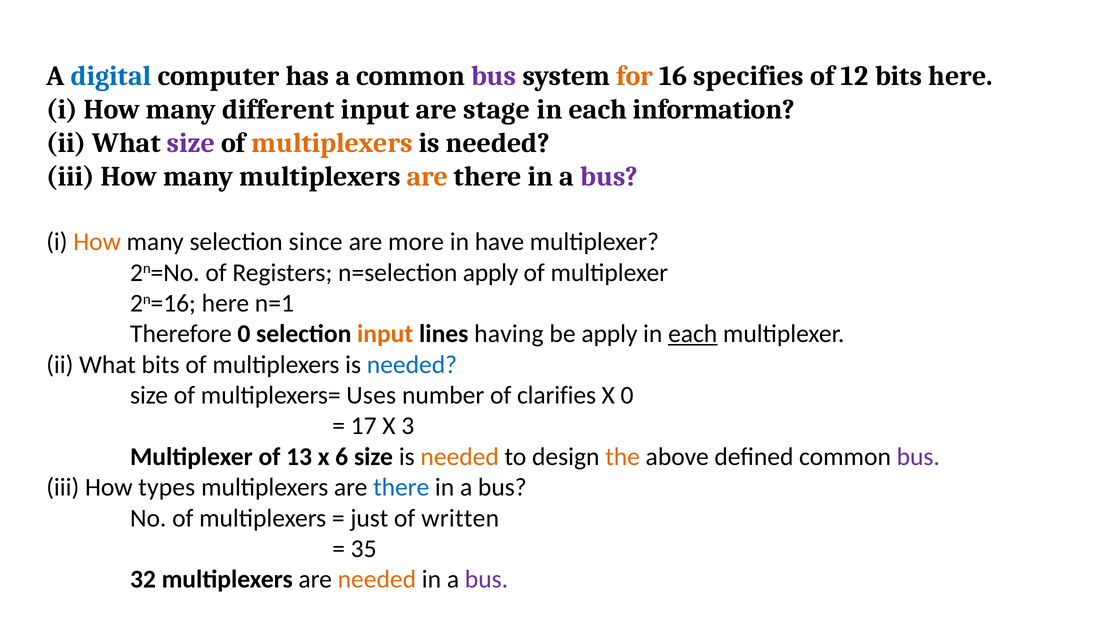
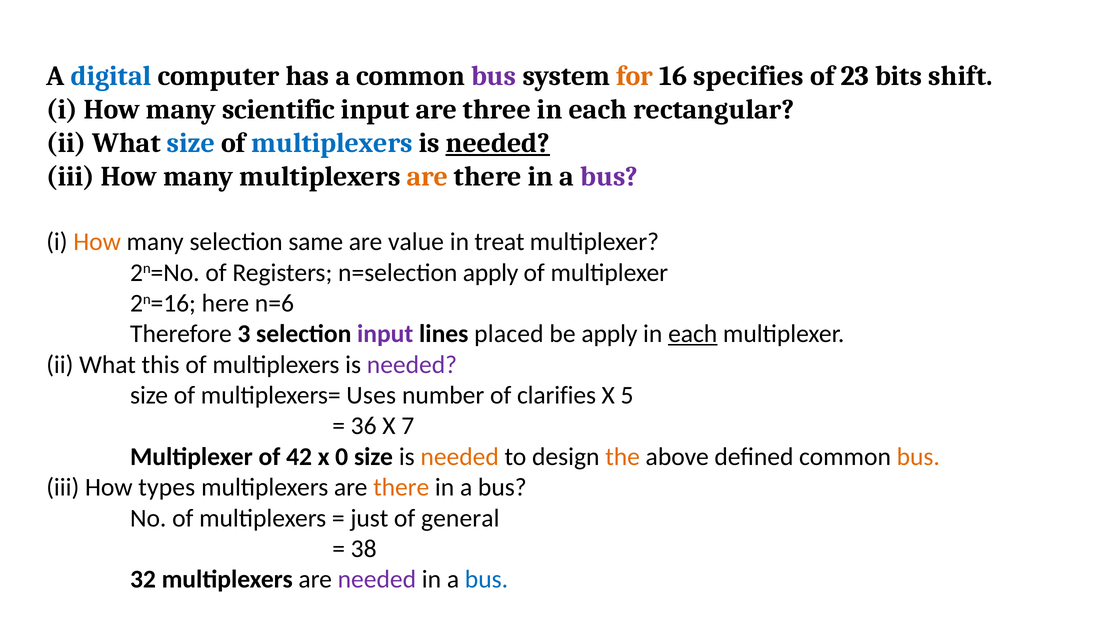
12: 12 -> 23 (855, 76)
bits here: here -> shift (960, 76)
different: different -> scientific (279, 110)
stage: stage -> three (497, 110)
information: information -> rectangular (714, 110)
size colour: purple -> blue (191, 143)
multiplexers colour: orange -> blue (332, 143)
needed underline: none -> present (498, 143)
since: since -> same (316, 242)
more: more -> value (416, 242)
have: have -> treat (499, 242)
n=1: n=1 -> n=6 (274, 303)
Therefore 0: 0 -> 3 (244, 334)
input colour: orange -> purple (385, 334)
having: having -> placed (509, 334)
What bits: bits -> this (161, 365)
needed colour: blue -> purple (412, 365)
X 0: 0 -> 5 (627, 396)
17: 17 -> 36 (364, 426)
3: 3 -> 7 (408, 426)
13: 13 -> 42 (299, 457)
6: 6 -> 0 (342, 457)
bus colour: purple -> orange (918, 457)
there colour: blue -> orange (401, 488)
written: written -> general (460, 518)
35: 35 -> 38 (364, 549)
needed colour: orange -> purple (377, 580)
bus colour: purple -> blue (486, 580)
